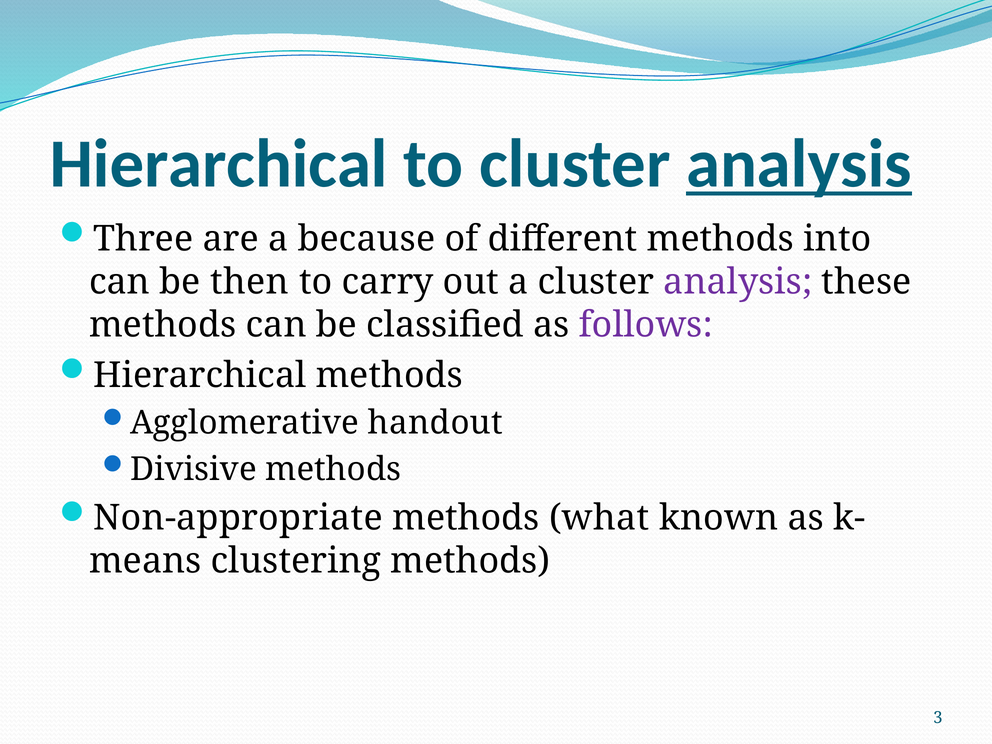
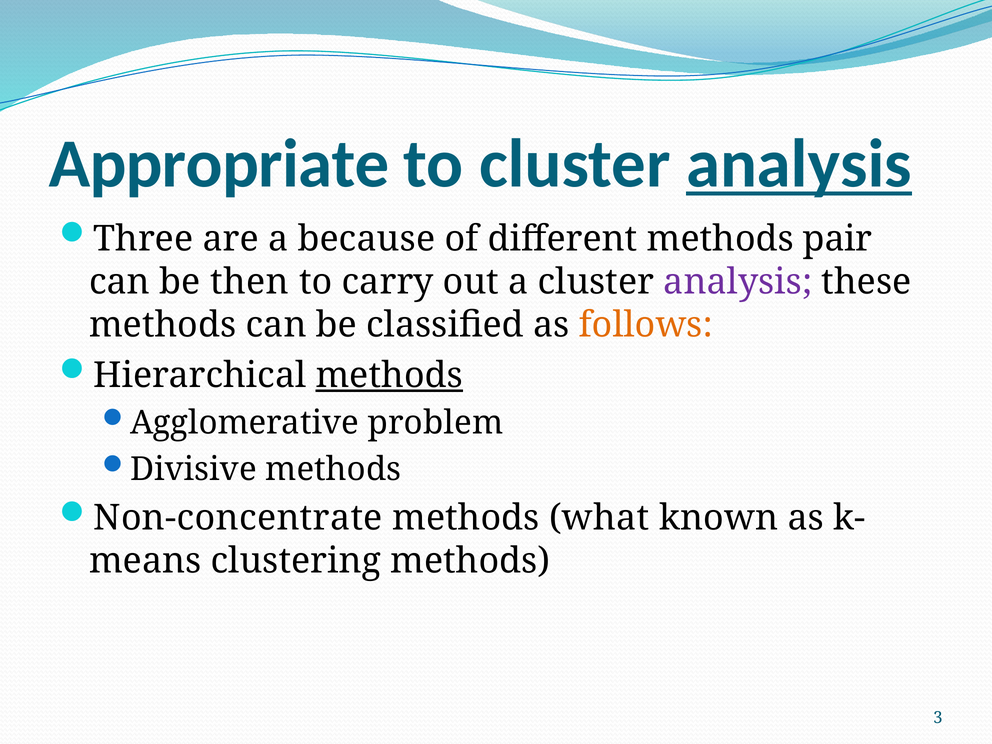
Hierarchical: Hierarchical -> Appropriate (219, 164)
into: into -> pair (838, 239)
follows colour: purple -> orange (646, 325)
methods underline: none -> present (389, 375)
handout: handout -> problem (435, 423)
Non-appropriate: Non-appropriate -> Non-concentrate (238, 518)
